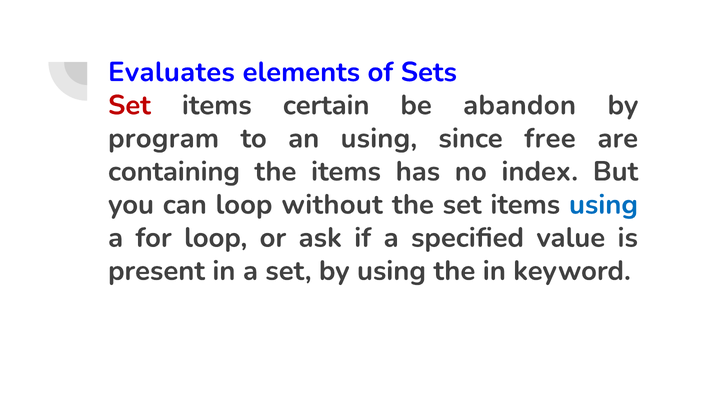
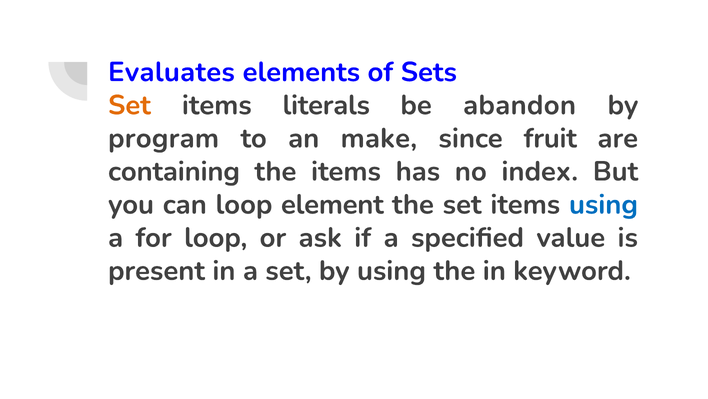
Set colour: red -> orange (129, 105)
certain: certain -> literals (326, 105)
an using: using -> make (379, 138)
free: free -> fruit (550, 138)
without: without -> element (332, 204)
